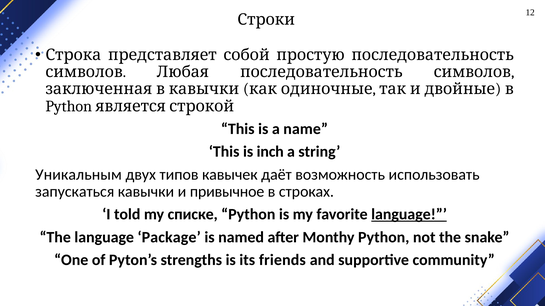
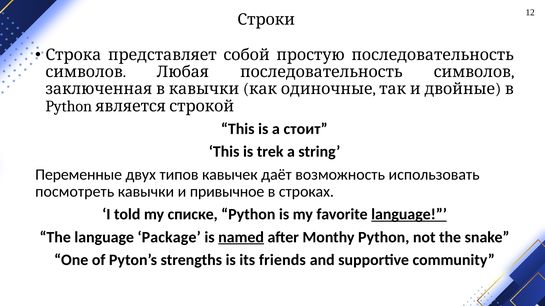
name: name -> стоит (306, 129)
inch: inch -> trek (270, 152)
Уникальным: Уникальным -> Переменные (79, 175)
запускаться: запускаться -> посмотреть (75, 192)
named underline: none -> present (241, 238)
